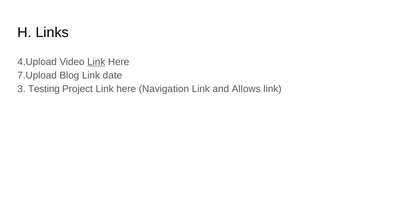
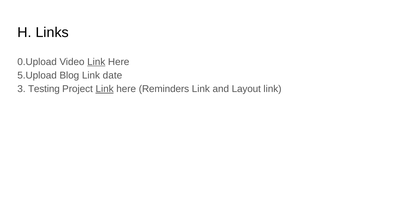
4.Upload: 4.Upload -> 0.Upload (37, 62)
7.Upload: 7.Upload -> 5.Upload (37, 76)
Link underline: none -> present (105, 89)
Navigation: Navigation -> Reminders (164, 89)
Allows: Allows -> Layout (246, 89)
